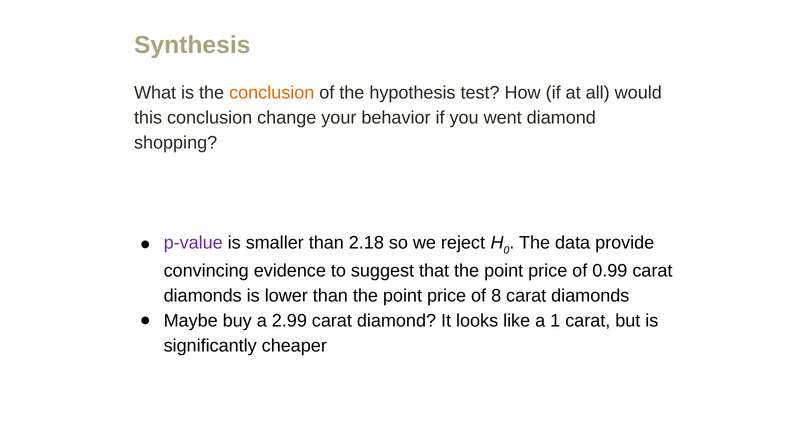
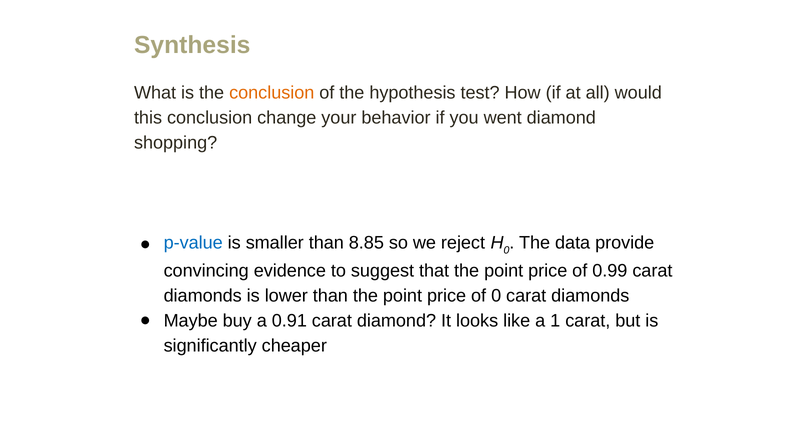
p-value colour: purple -> blue (193, 243)
2.18: 2.18 -> 8.85 (366, 243)
of 8: 8 -> 0 (496, 296)
2.99: 2.99 -> 0.91 (289, 321)
